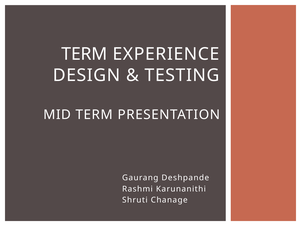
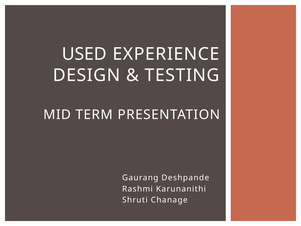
TERM: TERM -> USED (84, 54)
